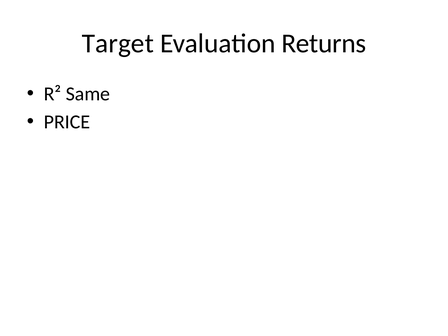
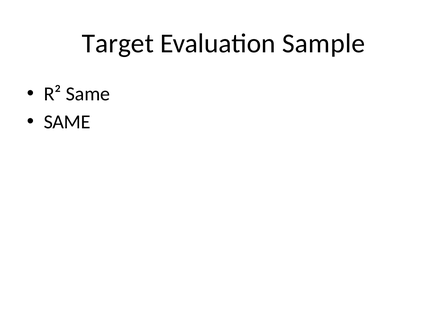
Returns: Returns -> Sample (324, 43)
PRICE: PRICE -> SAME (67, 122)
